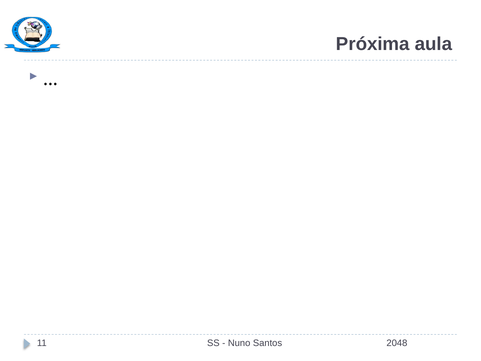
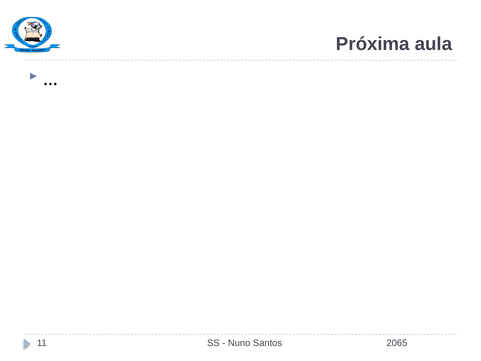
2048: 2048 -> 2065 (397, 343)
